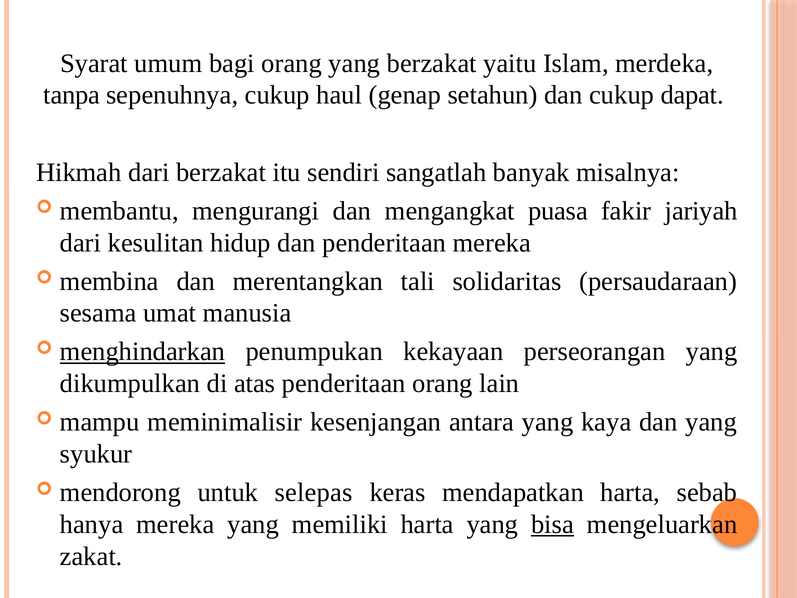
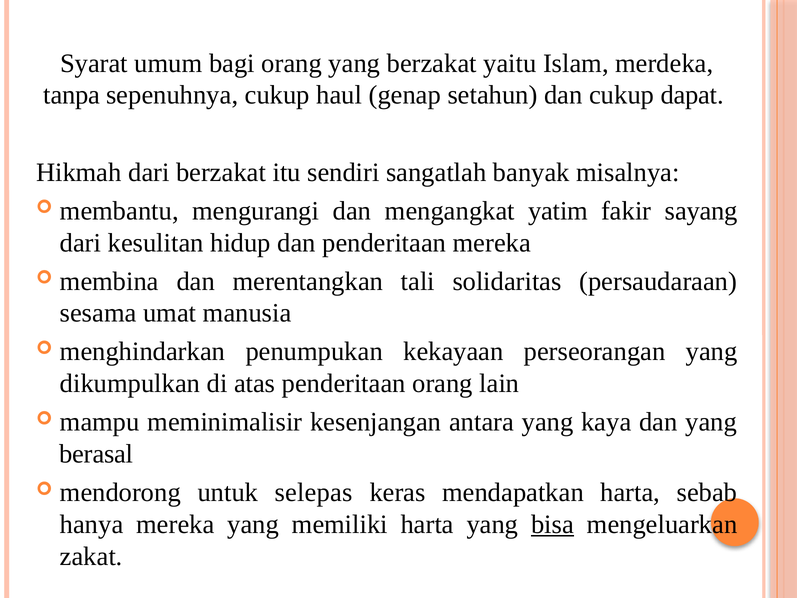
puasa: puasa -> yatim (558, 211)
jariyah: jariyah -> sayang (701, 211)
menghindarkan underline: present -> none (143, 352)
syukur: syukur -> berasal (96, 454)
